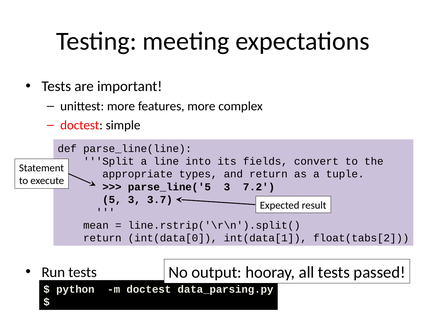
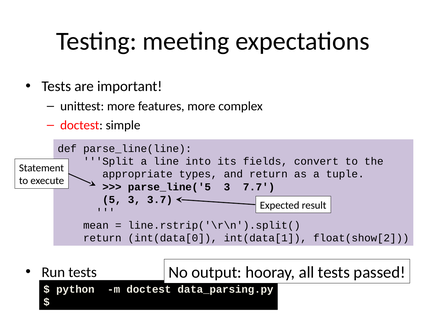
7.2: 7.2 -> 7.7 (259, 187)
float(tabs[2: float(tabs[2 -> float(show[2 (361, 238)
